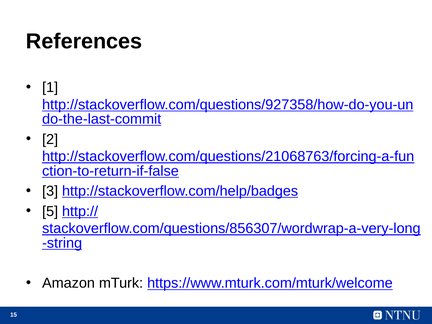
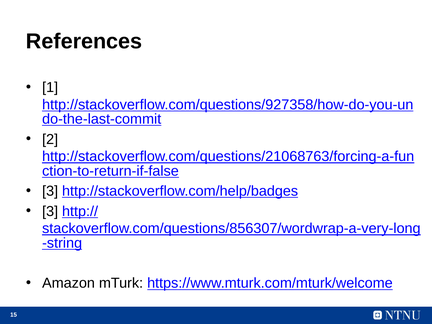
5: 5 -> 3 (50, 211)
